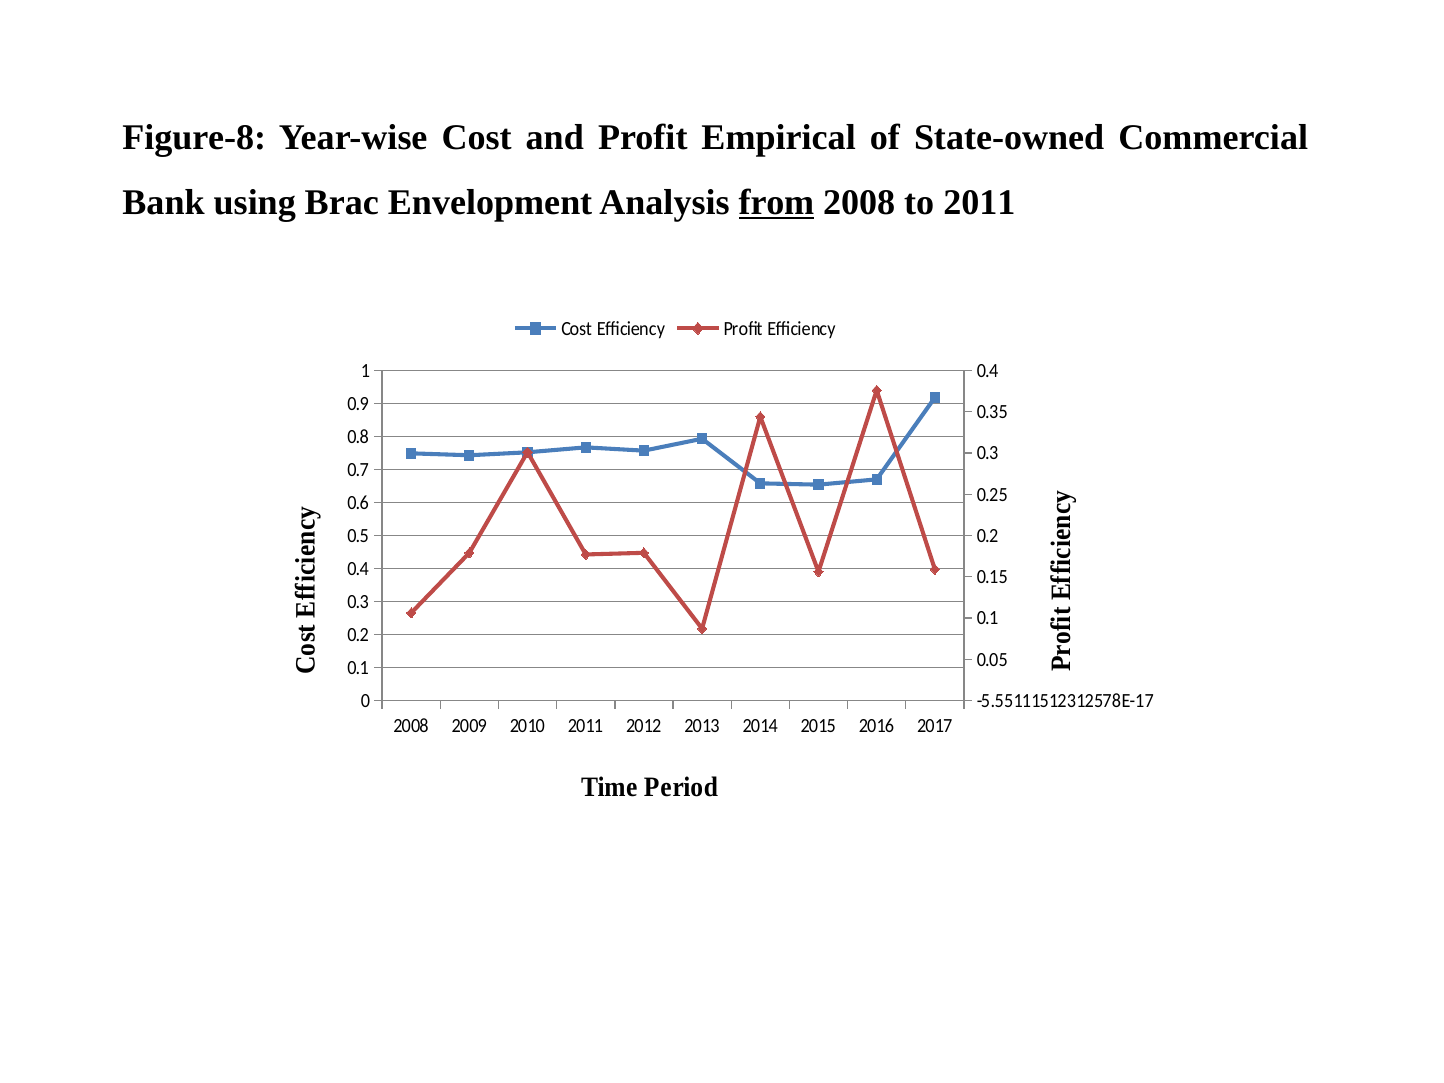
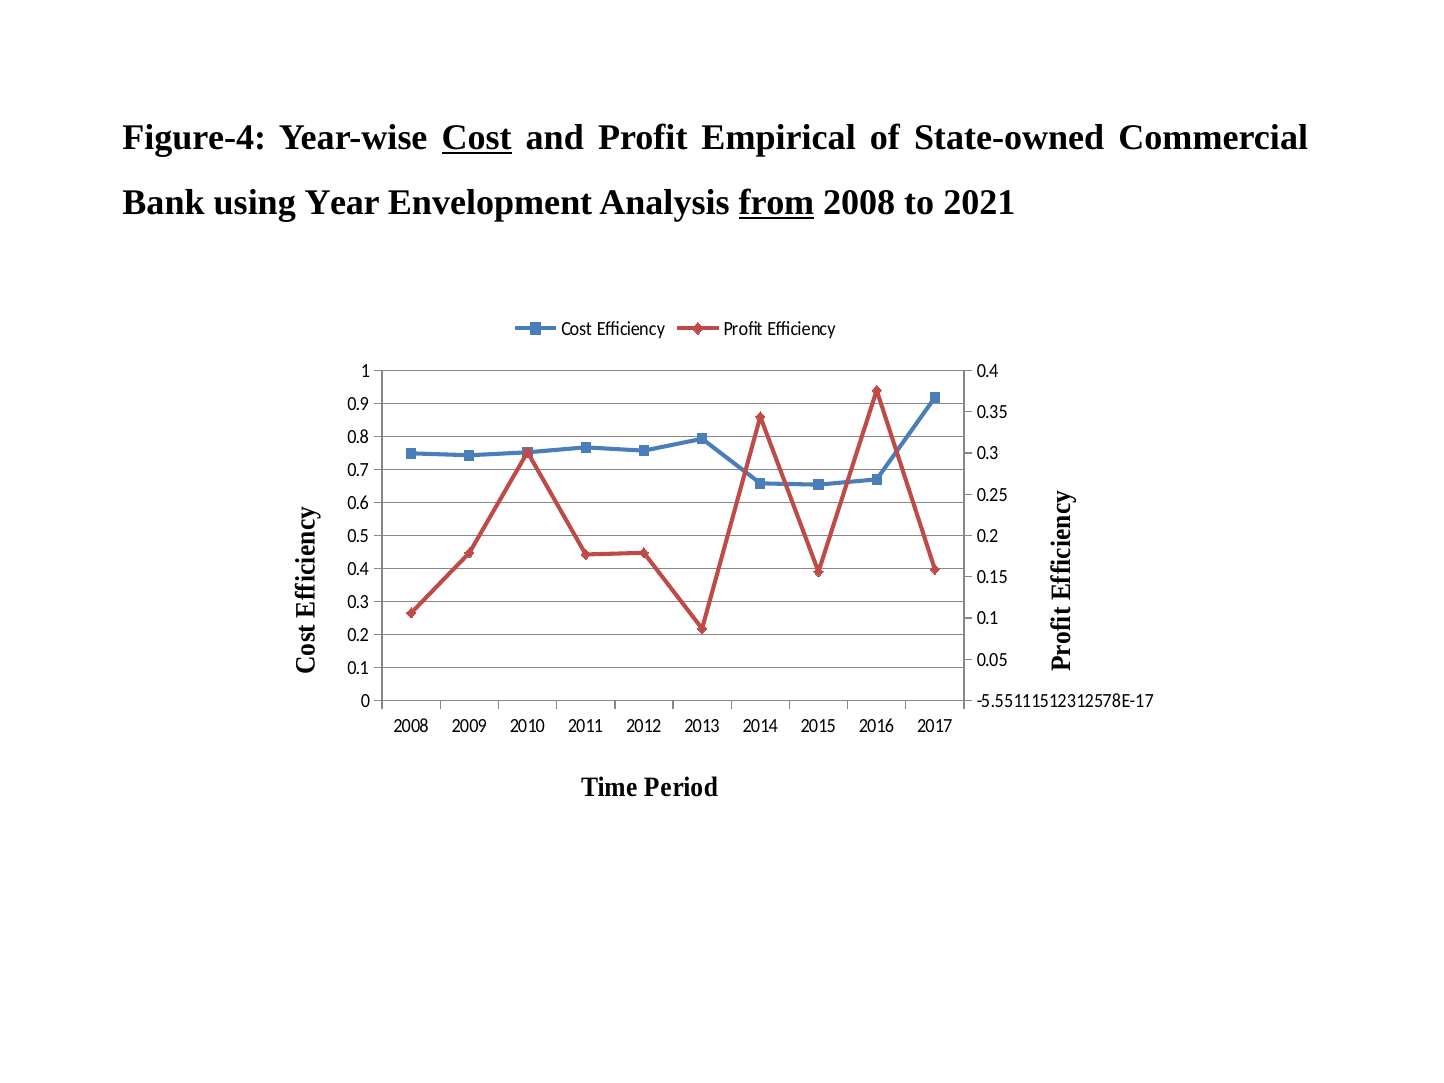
Figure-8: Figure-8 -> Figure-4 (194, 137)
Cost underline: none -> present (477, 137)
Brac: Brac -> Year (342, 202)
to 2011: 2011 -> 2021 (979, 202)
